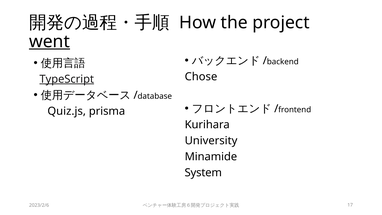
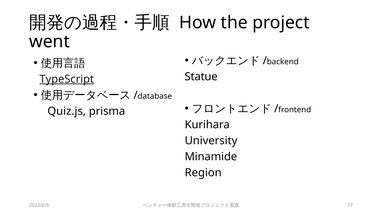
went underline: present -> none (50, 42)
Chose: Chose -> Statue (201, 77)
System: System -> Region (203, 173)
